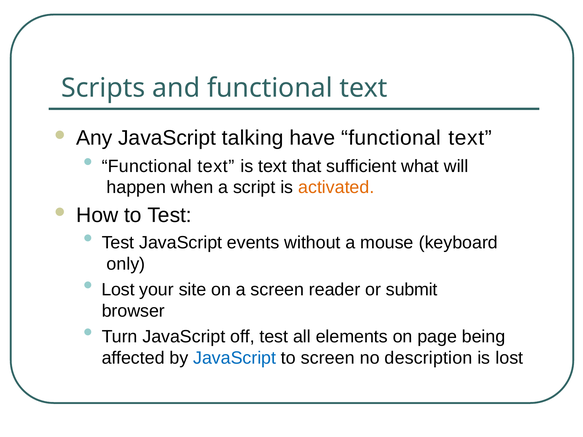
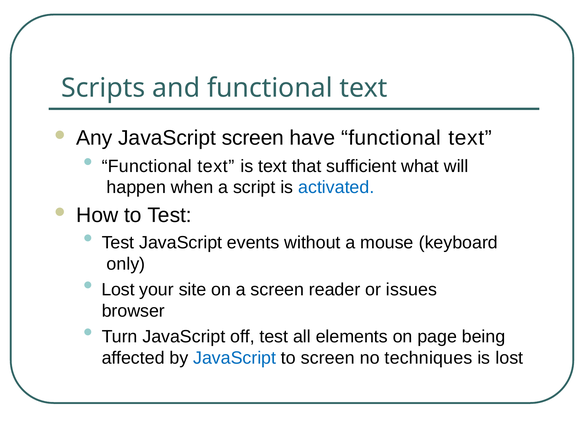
JavaScript talking: talking -> screen (253, 138)
activated colour: orange -> blue (336, 187)
submit: submit -> issues (412, 290)
description: description -> techniques (428, 358)
